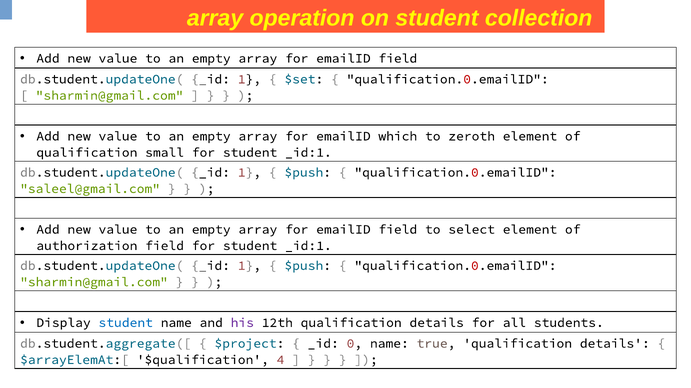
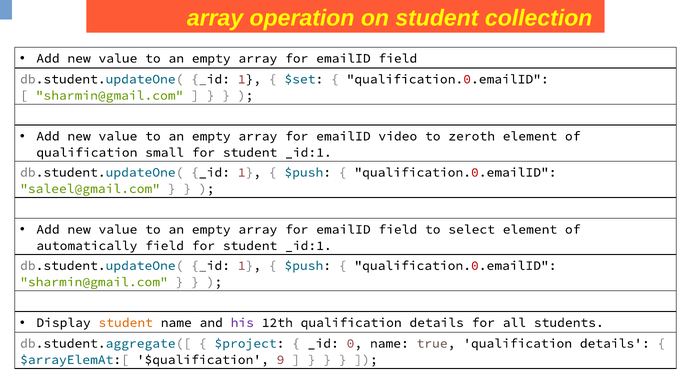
which: which -> video (398, 136)
authorization: authorization -> automatically (87, 246)
student colour: blue -> orange (126, 323)
4: 4 -> 9 (281, 360)
